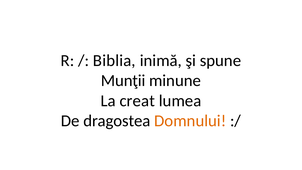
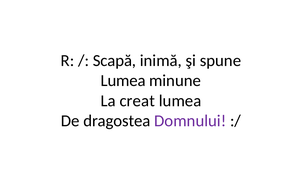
Biblia: Biblia -> Scapă (114, 60)
Munţii: Munţii -> Lumea (123, 81)
Domnului colour: orange -> purple (190, 121)
